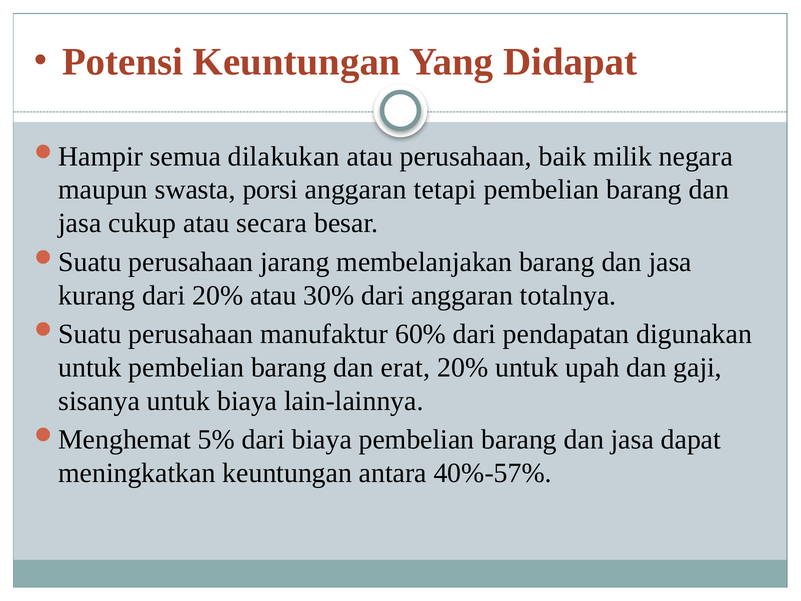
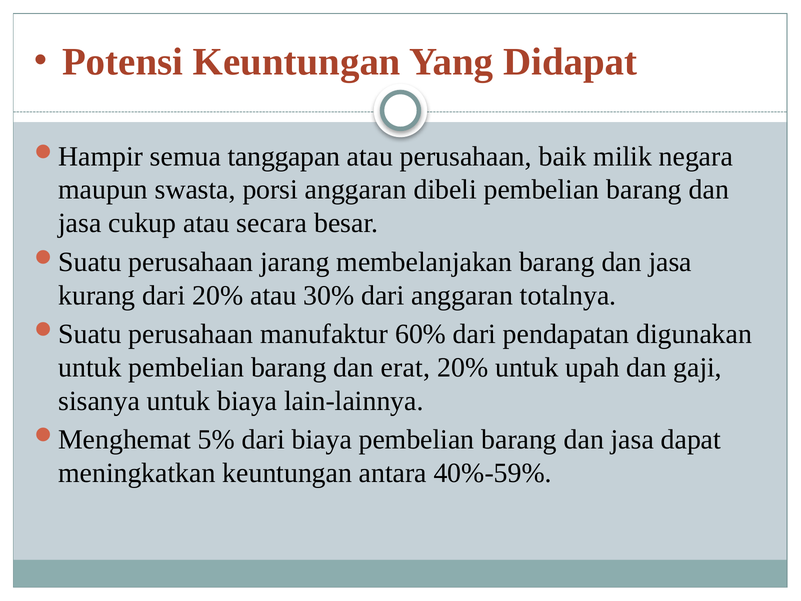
dilakukan: dilakukan -> tanggapan (284, 156)
tetapi: tetapi -> dibeli (445, 190)
40%-57%: 40%-57% -> 40%-59% (493, 473)
